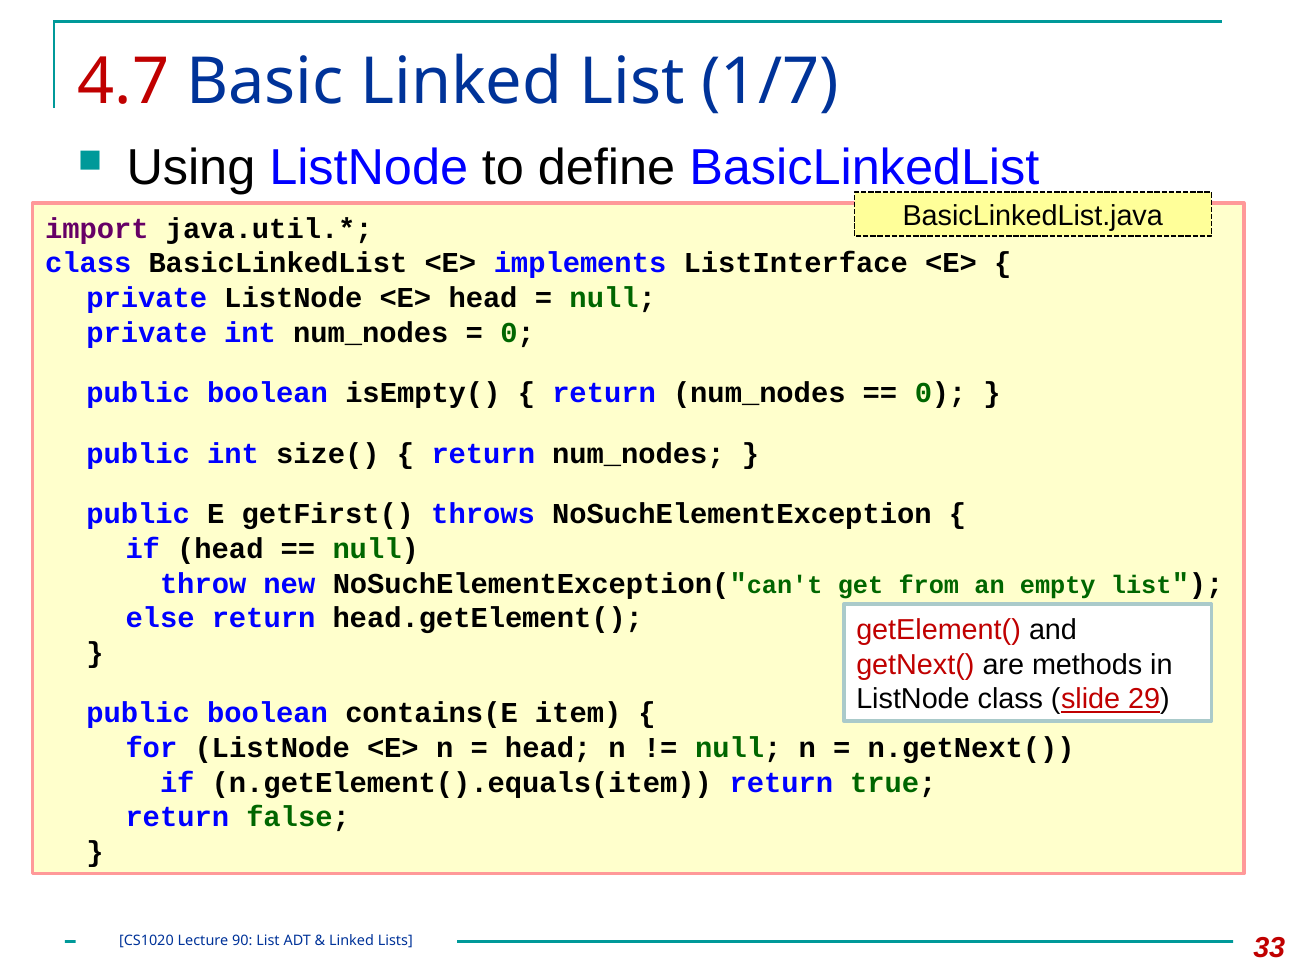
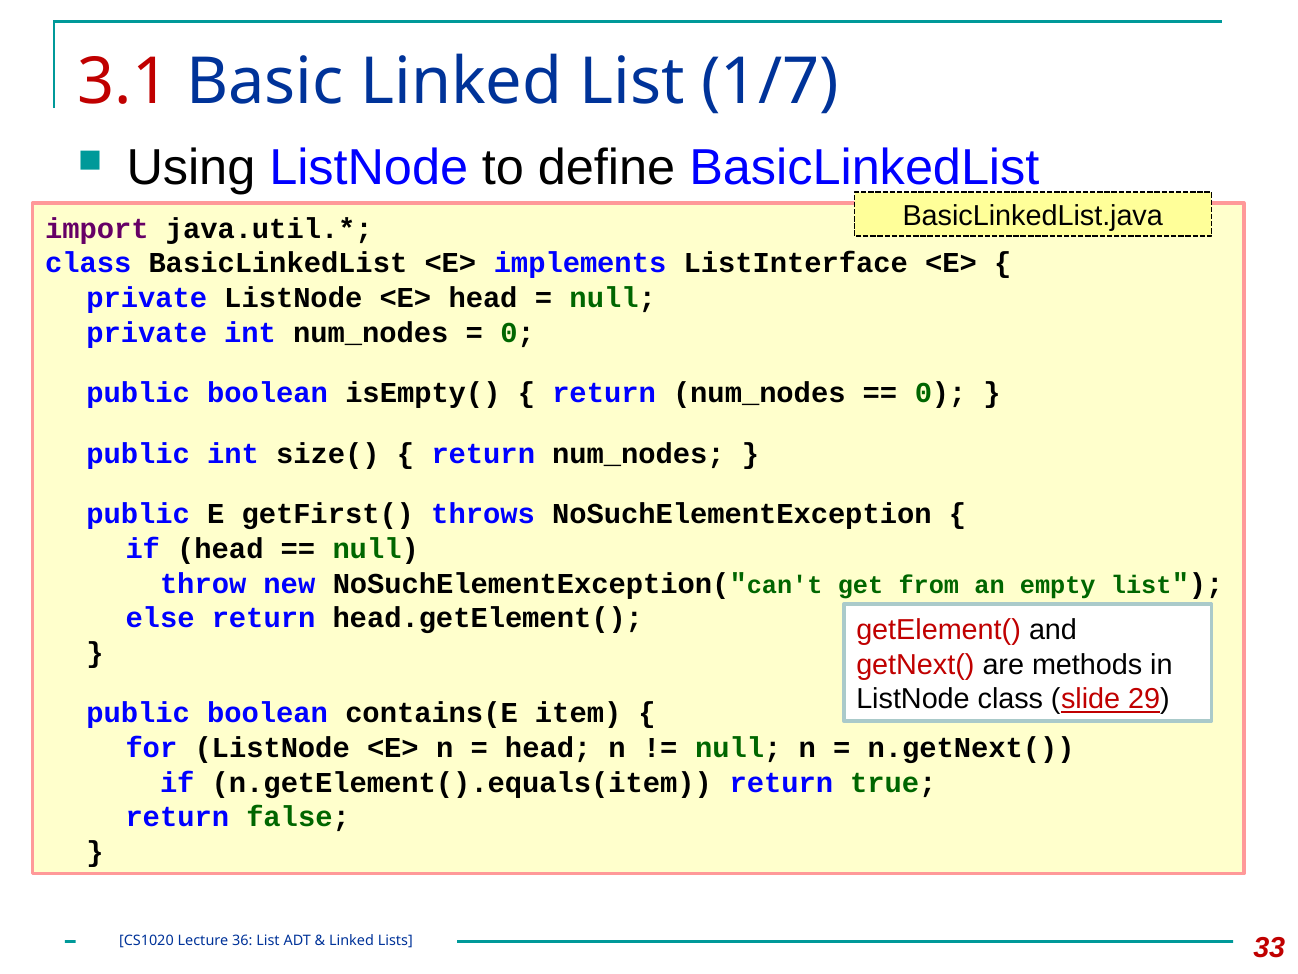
4.7: 4.7 -> 3.1 (124, 82)
90: 90 -> 36 (242, 940)
